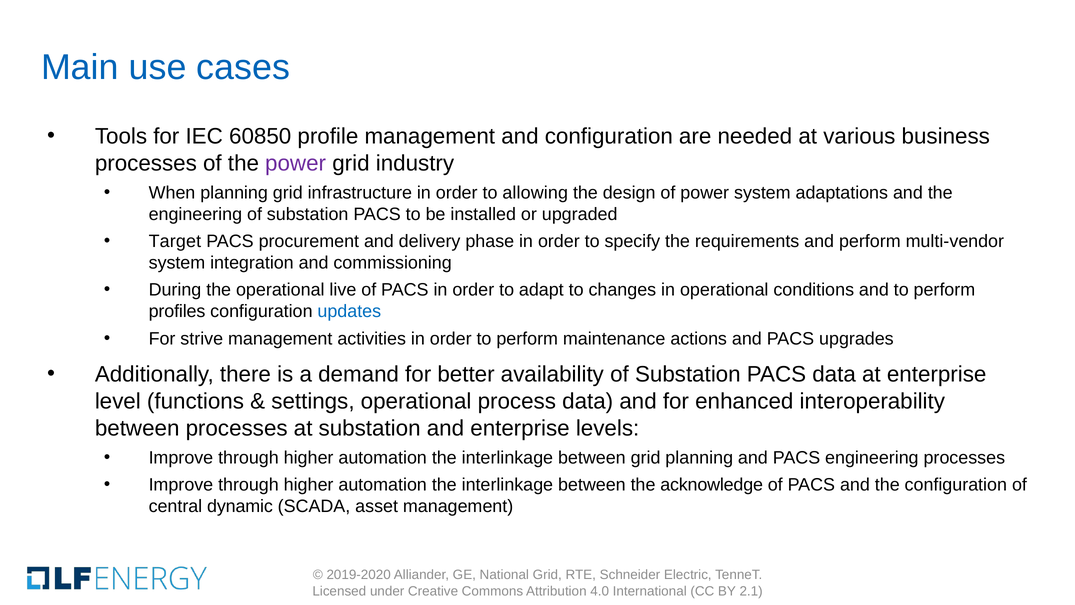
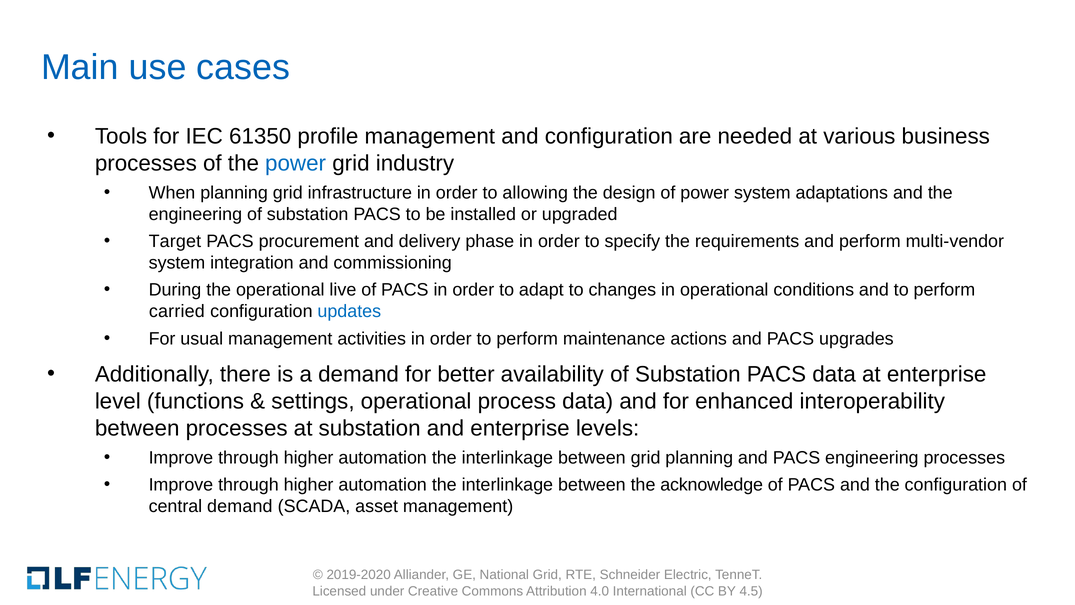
60850: 60850 -> 61350 (260, 136)
power colour: purple -> blue (296, 163)
profiles: profiles -> carried (177, 311)
strive: strive -> usual (202, 338)
central dynamic: dynamic -> demand (240, 506)
2.1: 2.1 -> 4.5 (751, 591)
